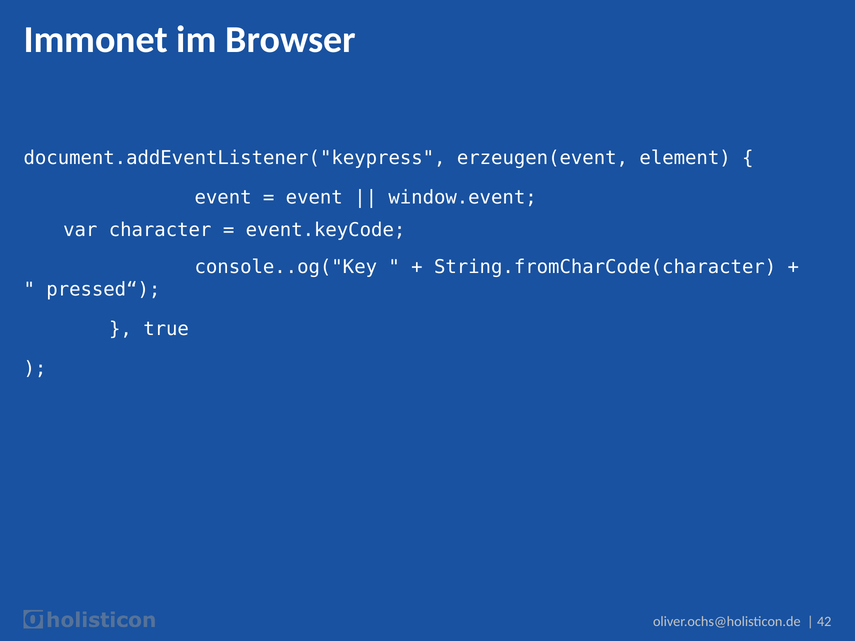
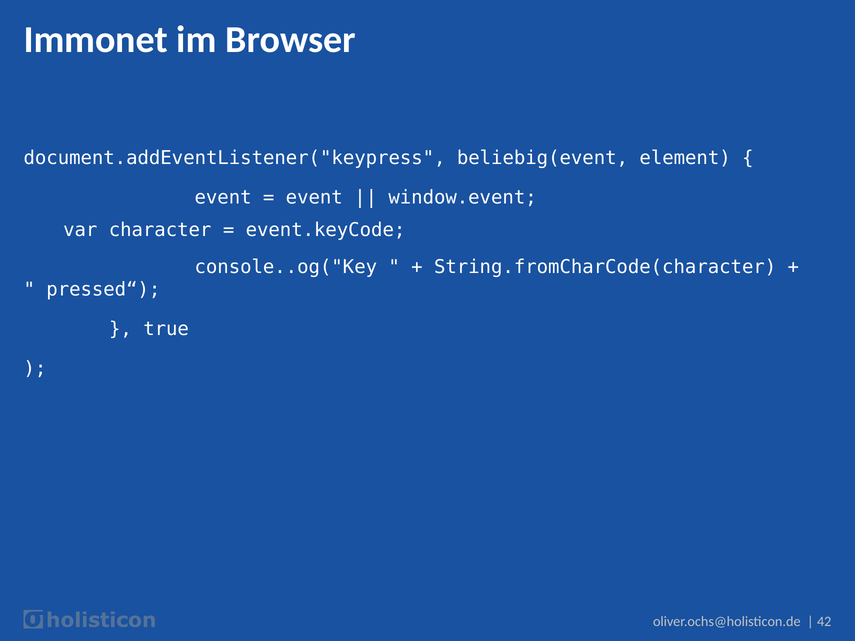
erzeugen(event: erzeugen(event -> beliebig(event (542, 158)
